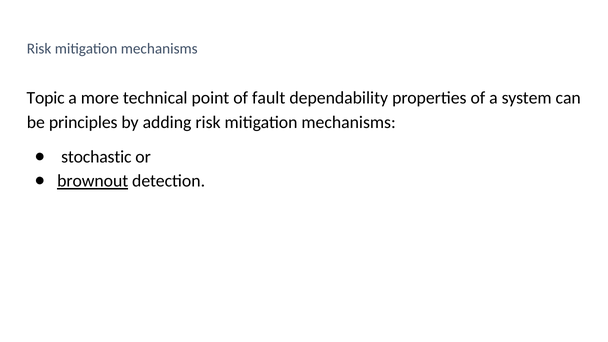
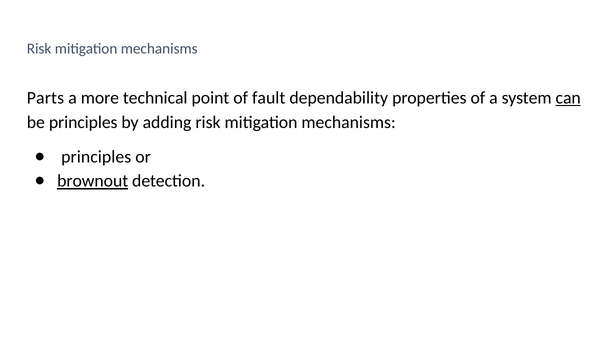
Topic: Topic -> Parts (45, 98)
can underline: none -> present (568, 98)
stochastic: stochastic -> principles (96, 157)
